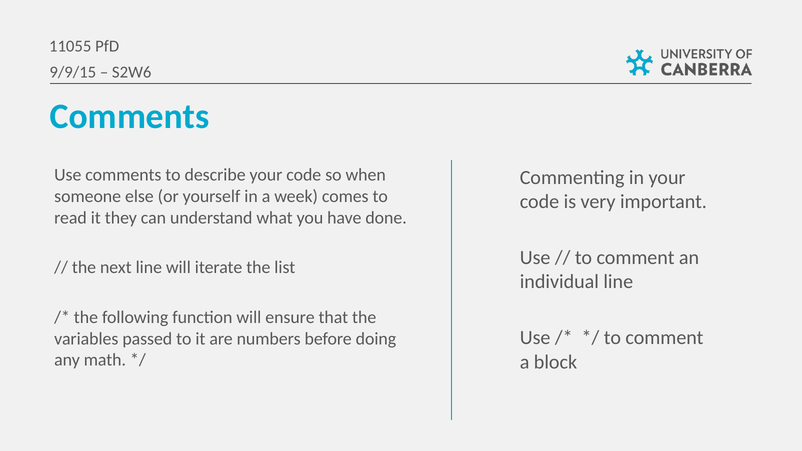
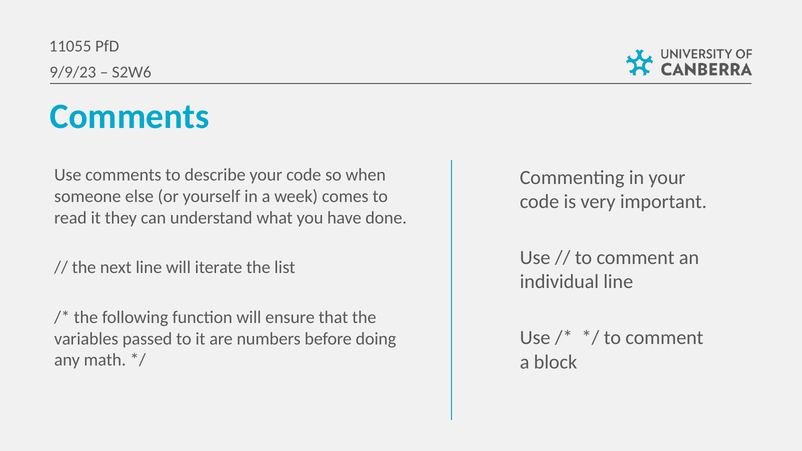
9/9/15: 9/9/15 -> 9/9/23 (73, 72)
